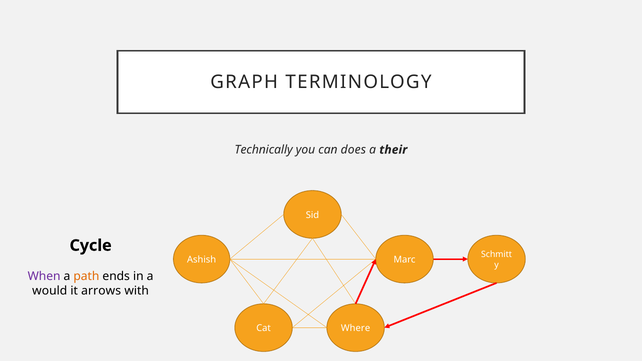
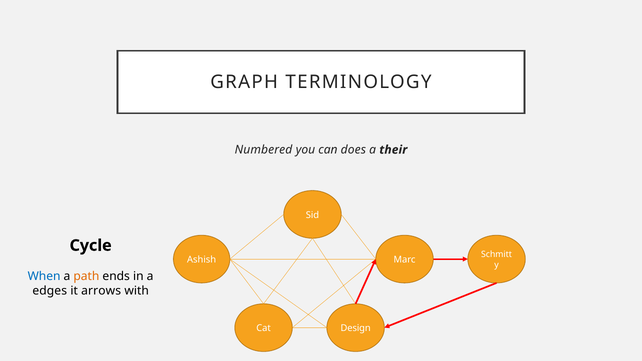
Technically: Technically -> Numbered (264, 150)
When colour: purple -> blue (44, 277)
would: would -> edges (50, 291)
Where: Where -> Design (356, 328)
